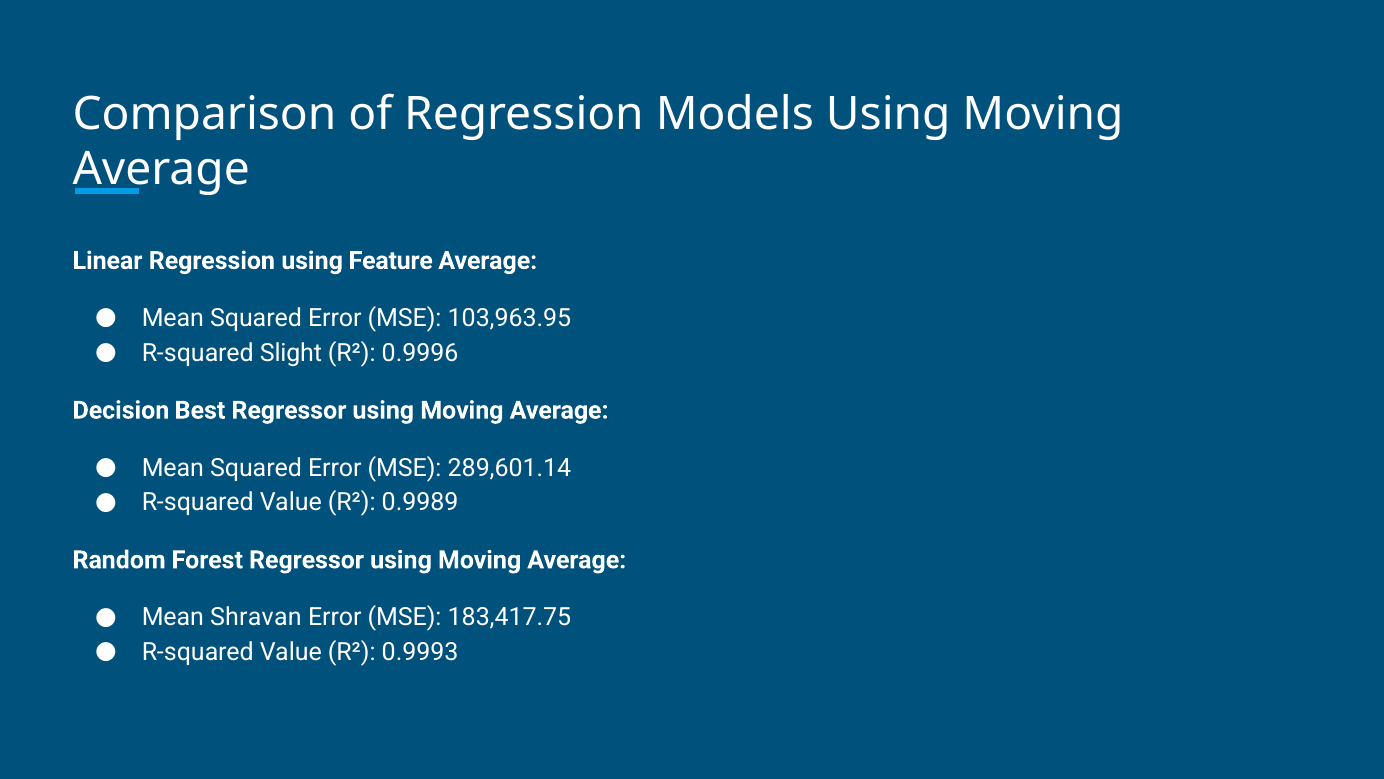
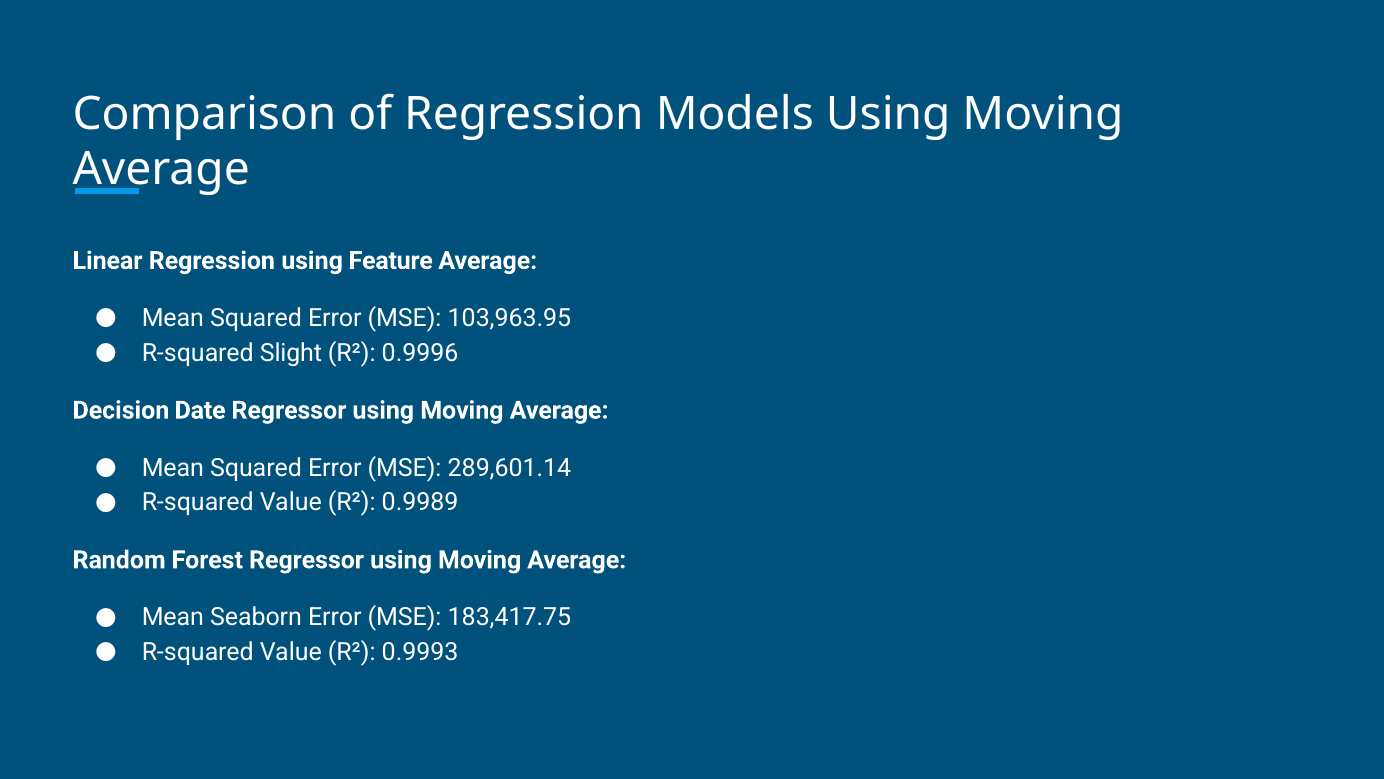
Best: Best -> Date (200, 410)
Shravan: Shravan -> Seaborn (256, 617)
